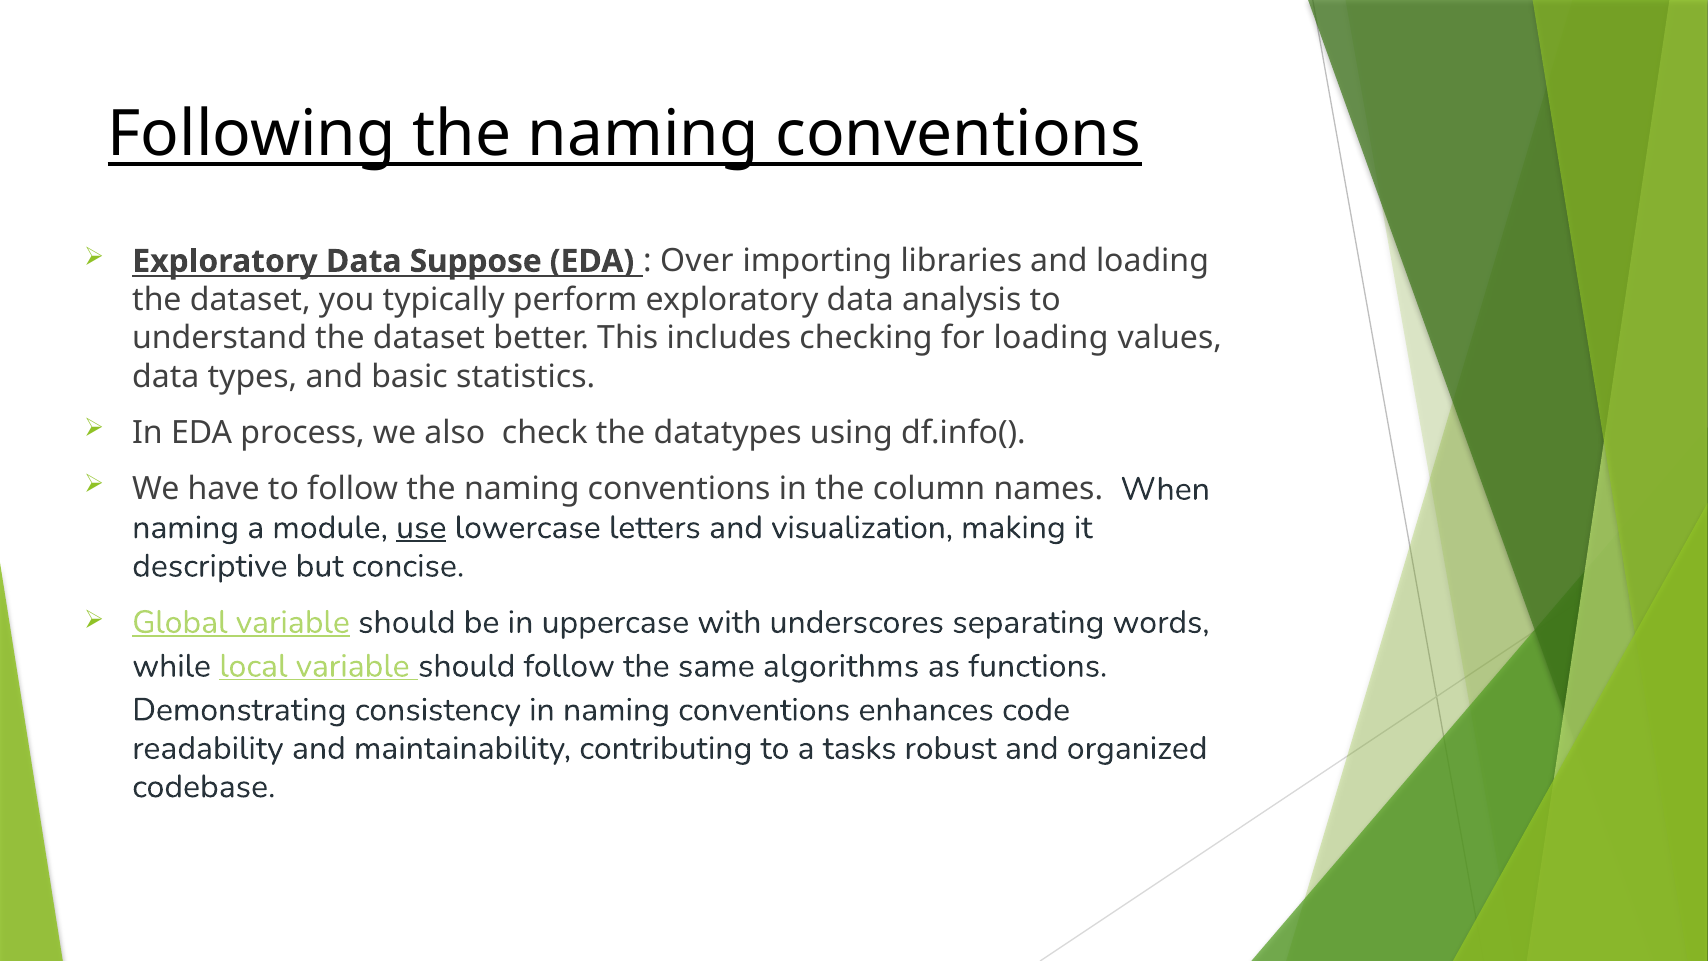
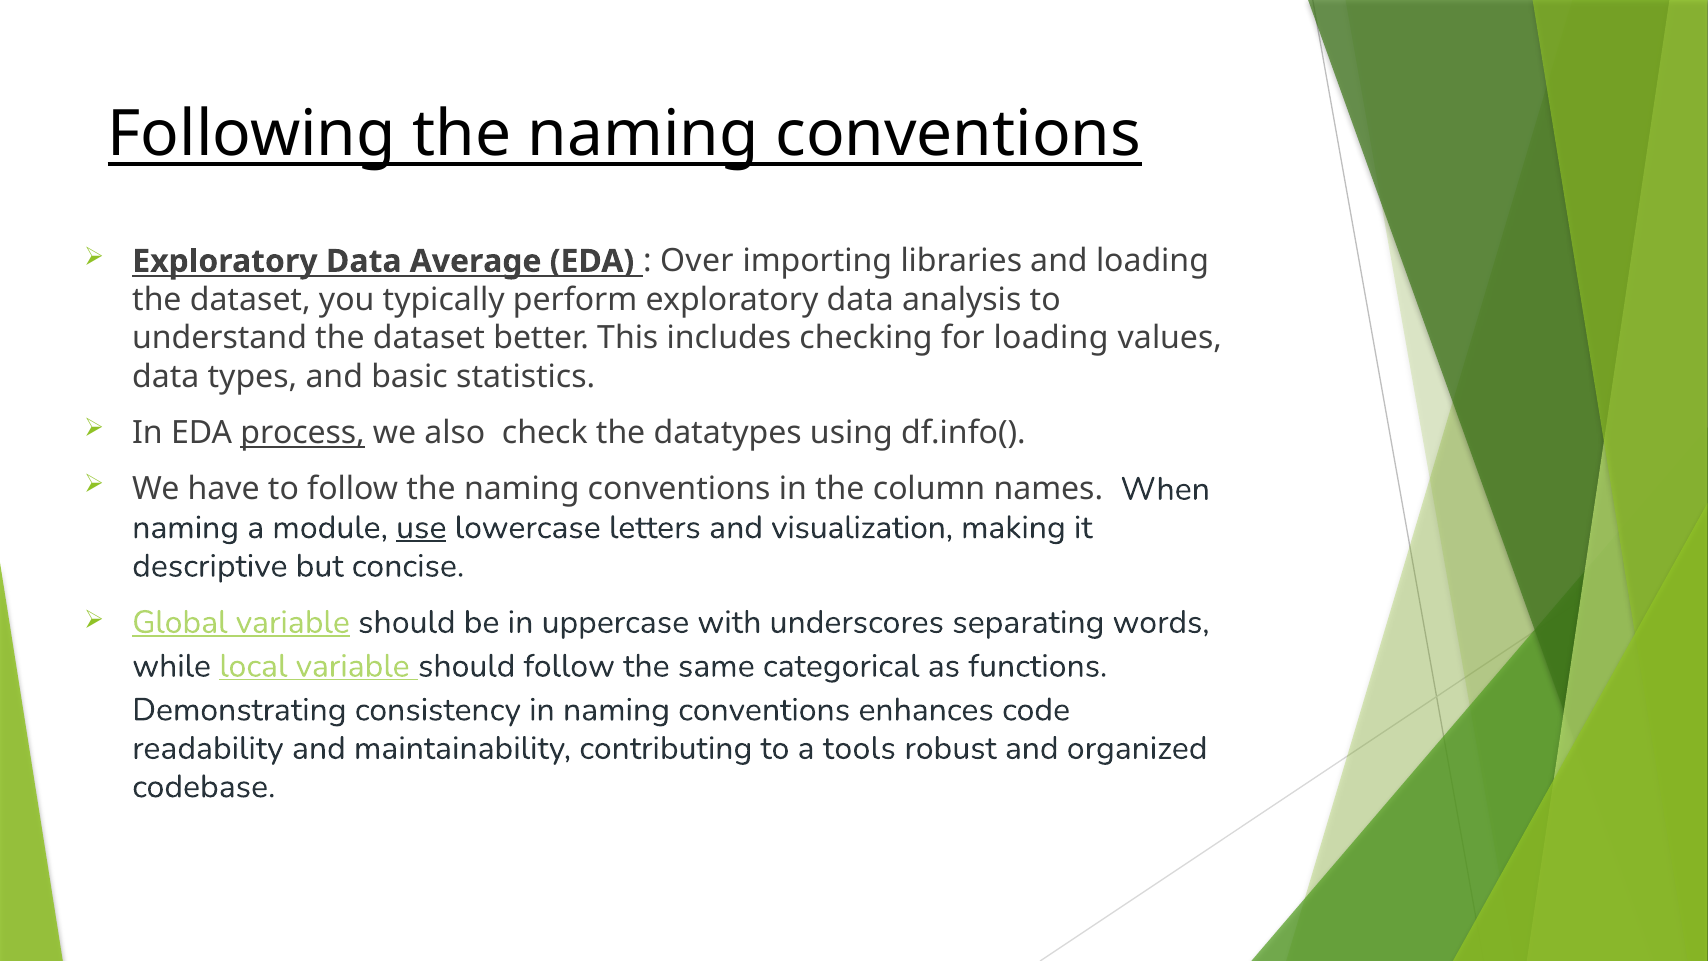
Suppose: Suppose -> Average (476, 261)
process underline: none -> present (303, 433)
algorithms: algorithms -> categorical (841, 666)
tasks: tasks -> tools (859, 748)
